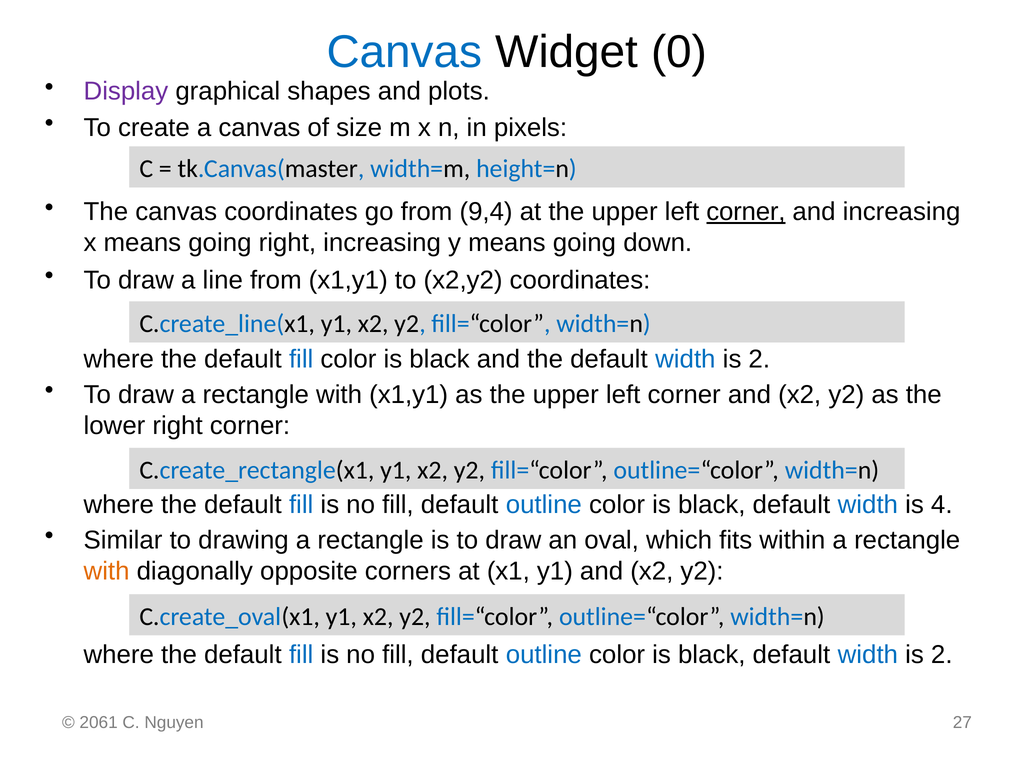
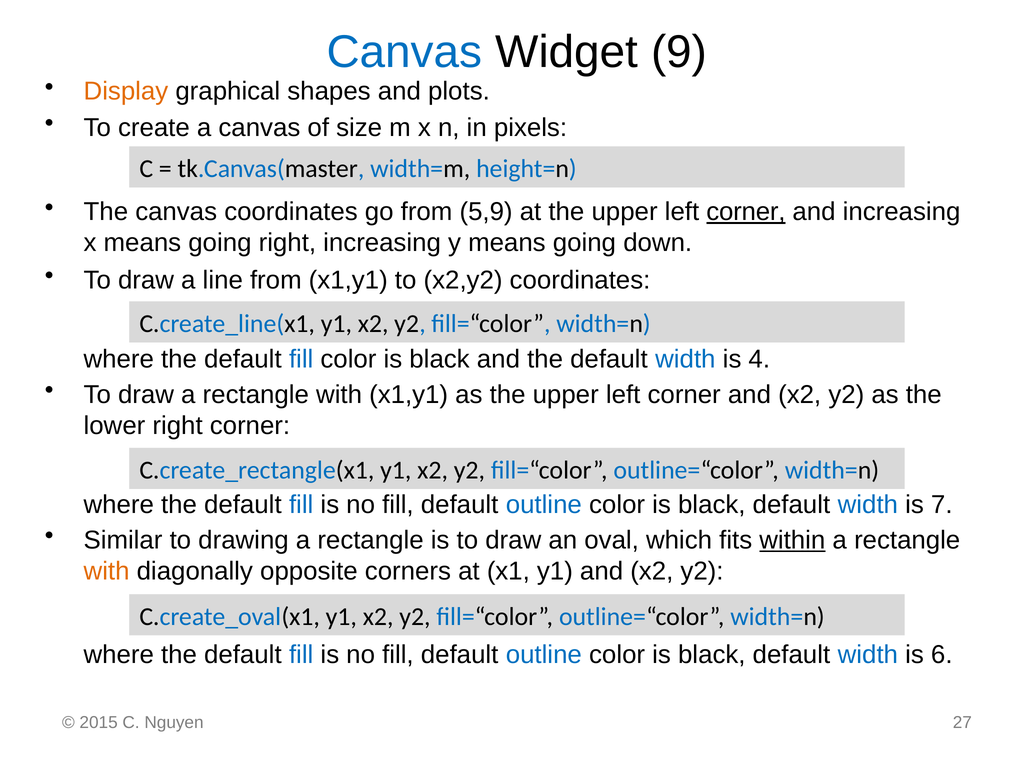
0: 0 -> 9 (679, 52)
Display colour: purple -> orange (126, 91)
9,4: 9,4 -> 5,9 (486, 212)
2: 2 -> 4 (759, 360)
4: 4 -> 7 (942, 505)
within underline: none -> present (792, 540)
2: 2 -> 6 (942, 655)
2061: 2061 -> 2015 (99, 723)
